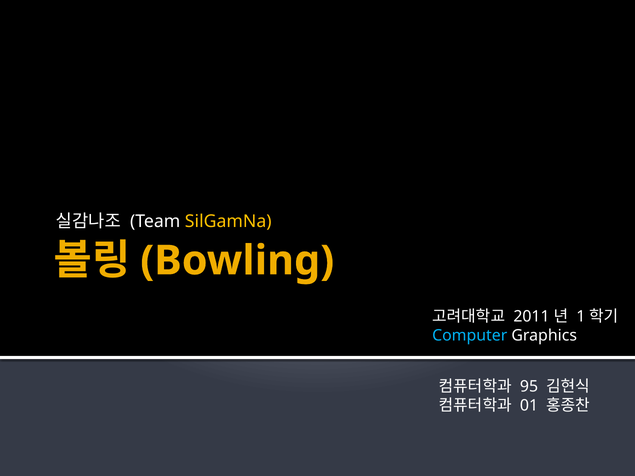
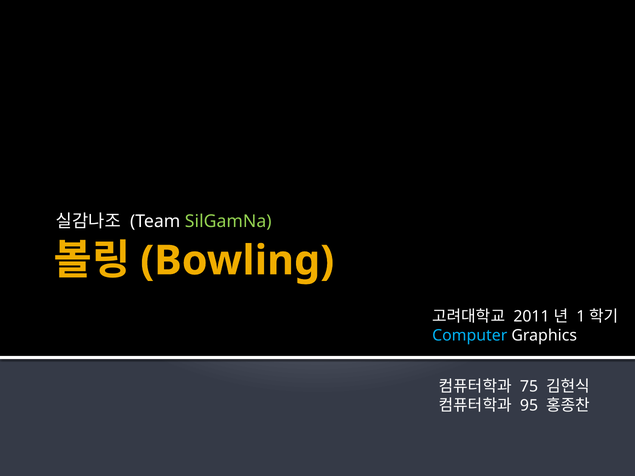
SilGamNa colour: yellow -> light green (228, 222)
95: 95 -> 75 (529, 387)
01: 01 -> 95 (529, 406)
